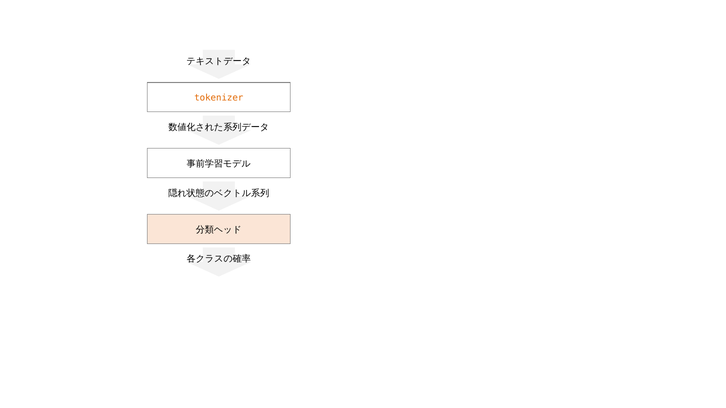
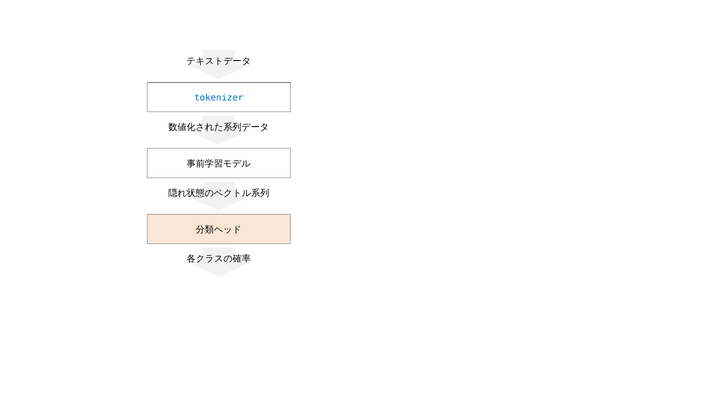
tokenizer colour: orange -> blue (219, 98)
